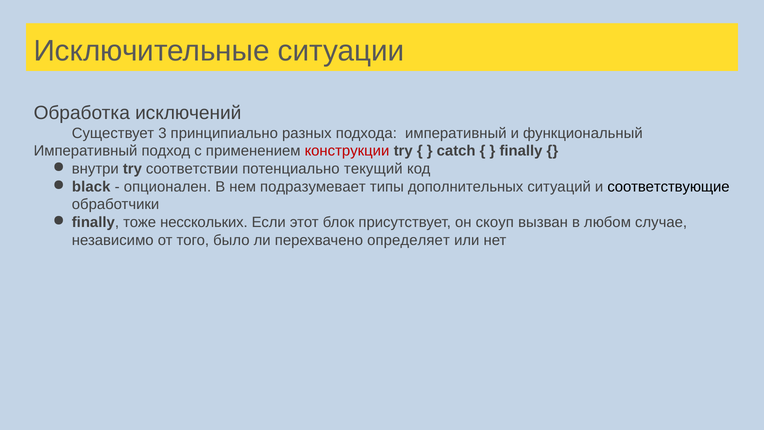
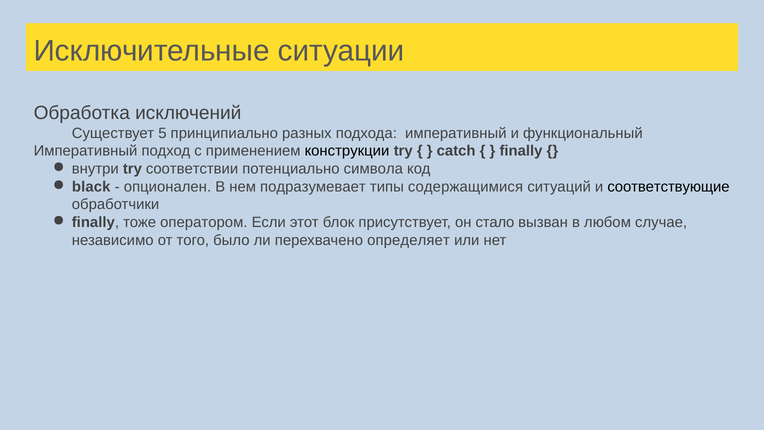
3: 3 -> 5 (162, 133)
конструкции colour: red -> black (347, 151)
текущий: текущий -> символа (373, 169)
дополнительных: дополнительных -> содержащимися (466, 187)
несскольких: несскольких -> оператором (204, 222)
скоуп: скоуп -> стало (495, 222)
